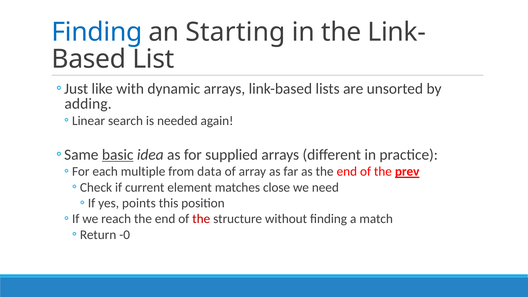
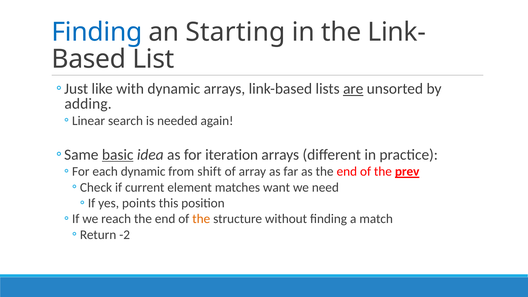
are underline: none -> present (353, 89)
supplied: supplied -> iteration (232, 155)
each multiple: multiple -> dynamic (143, 172)
data: data -> shift (209, 172)
close: close -> want (277, 187)
the colour: red -> orange (201, 219)
-0: -0 -> -2 (125, 235)
